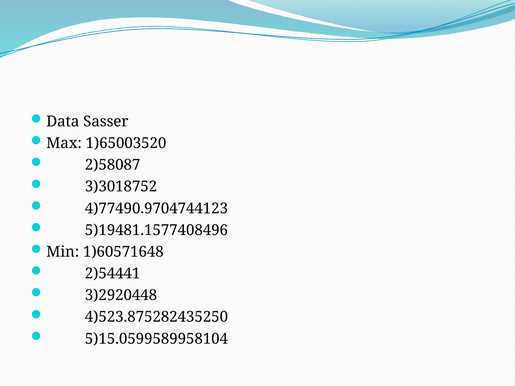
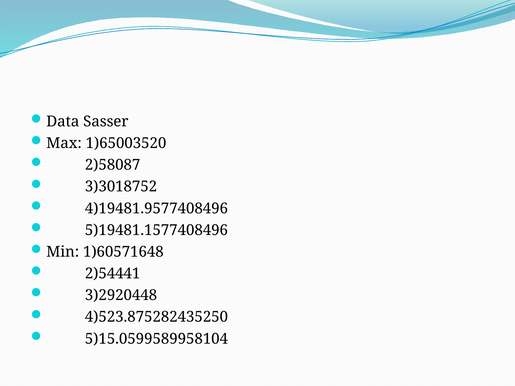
4)77490.9704744123: 4)77490.9704744123 -> 4)19481.9577408496 (156, 209)
